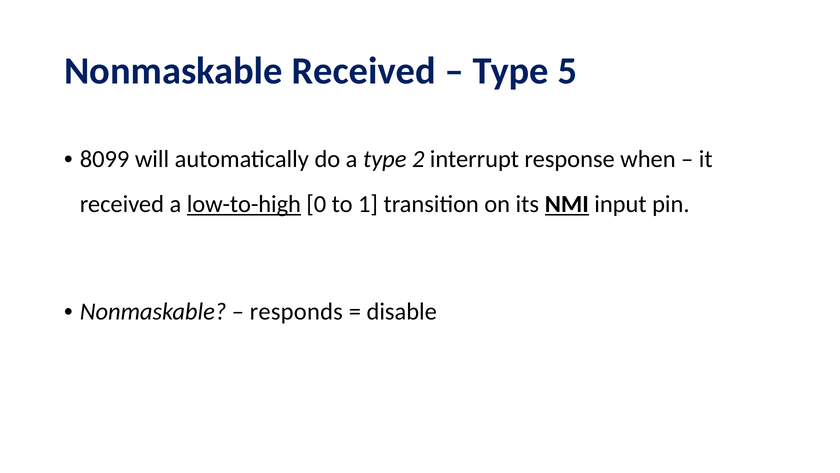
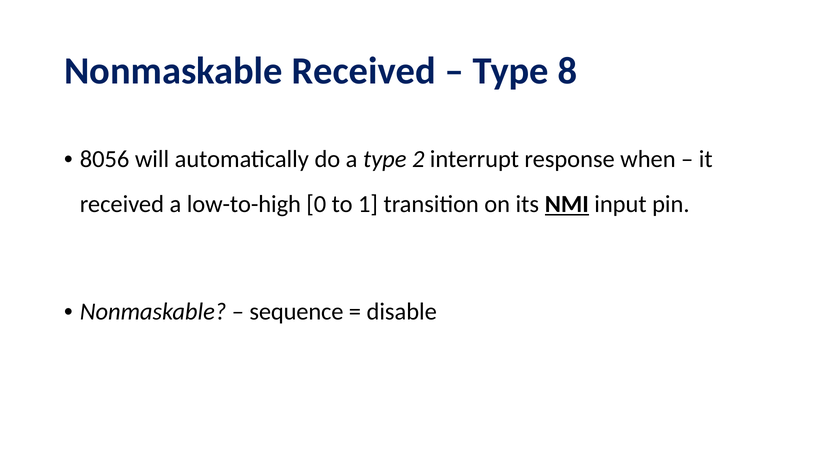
5: 5 -> 8 (567, 71)
8099: 8099 -> 8056 (105, 159)
low-to-high underline: present -> none (244, 204)
responds: responds -> sequence (296, 311)
